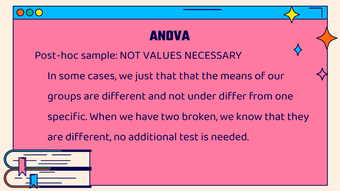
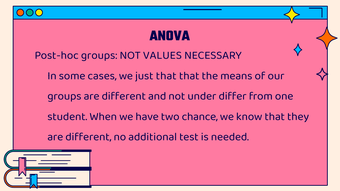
Post-hoc sample: sample -> groups (99, 55)
specific: specific -> student (67, 116)
broken: broken -> chance (200, 116)
